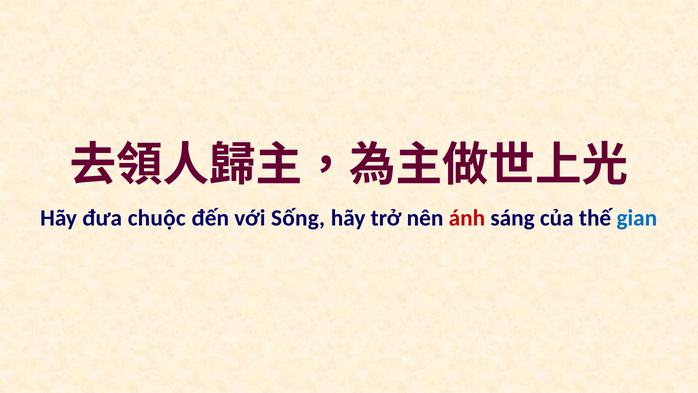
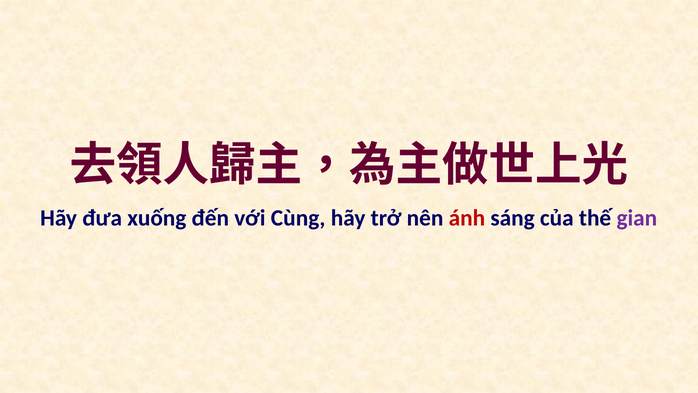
chuộc: chuộc -> xuống (157, 218)
Sống: Sống -> Cùng (298, 218)
gian colour: blue -> purple (637, 218)
